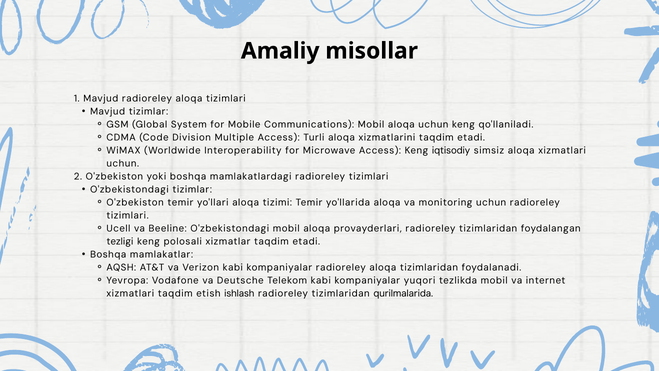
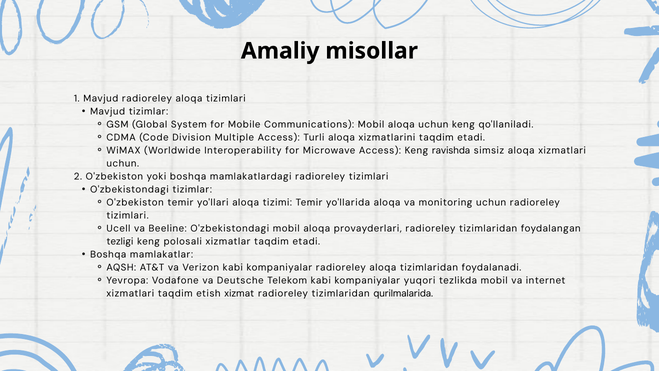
iqtisodiy: iqtisodiy -> ravishda (451, 151)
ishlash: ishlash -> xizmat (239, 293)
